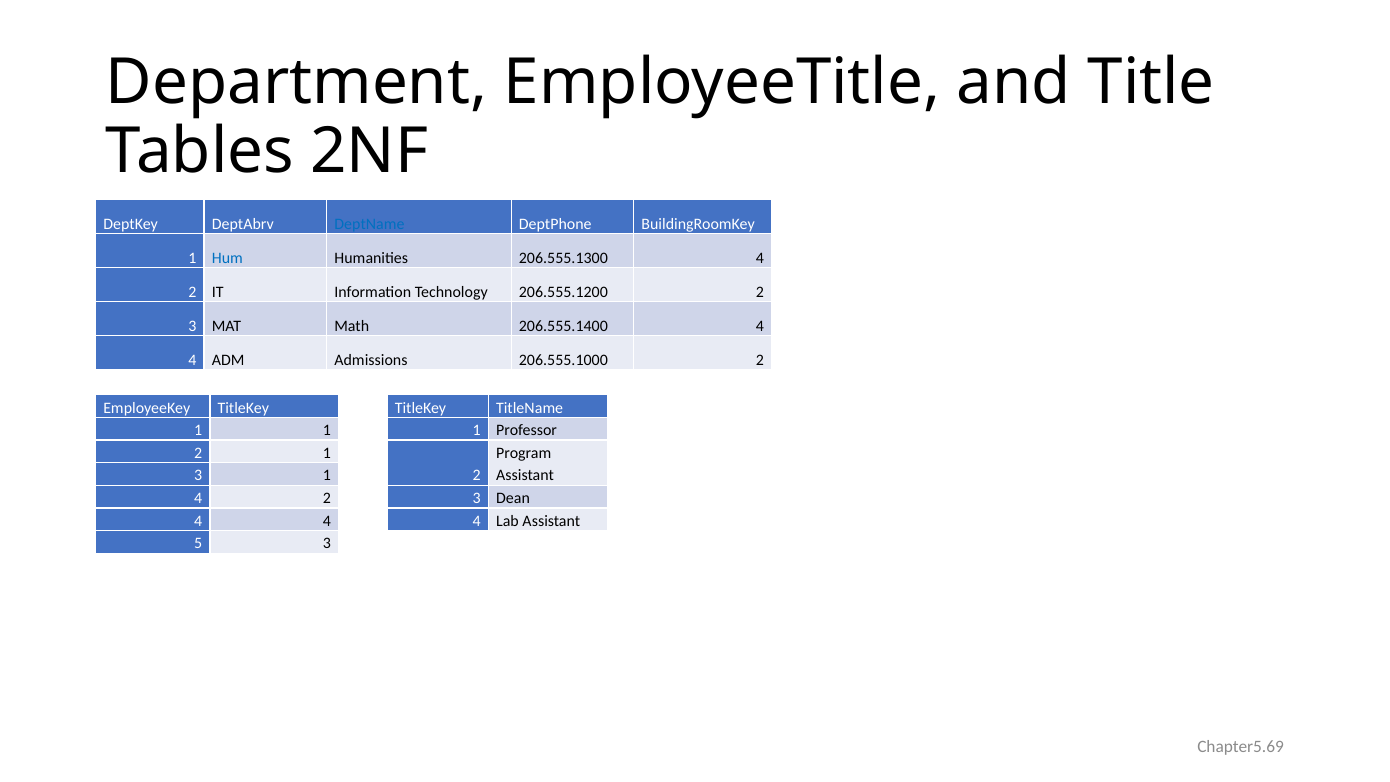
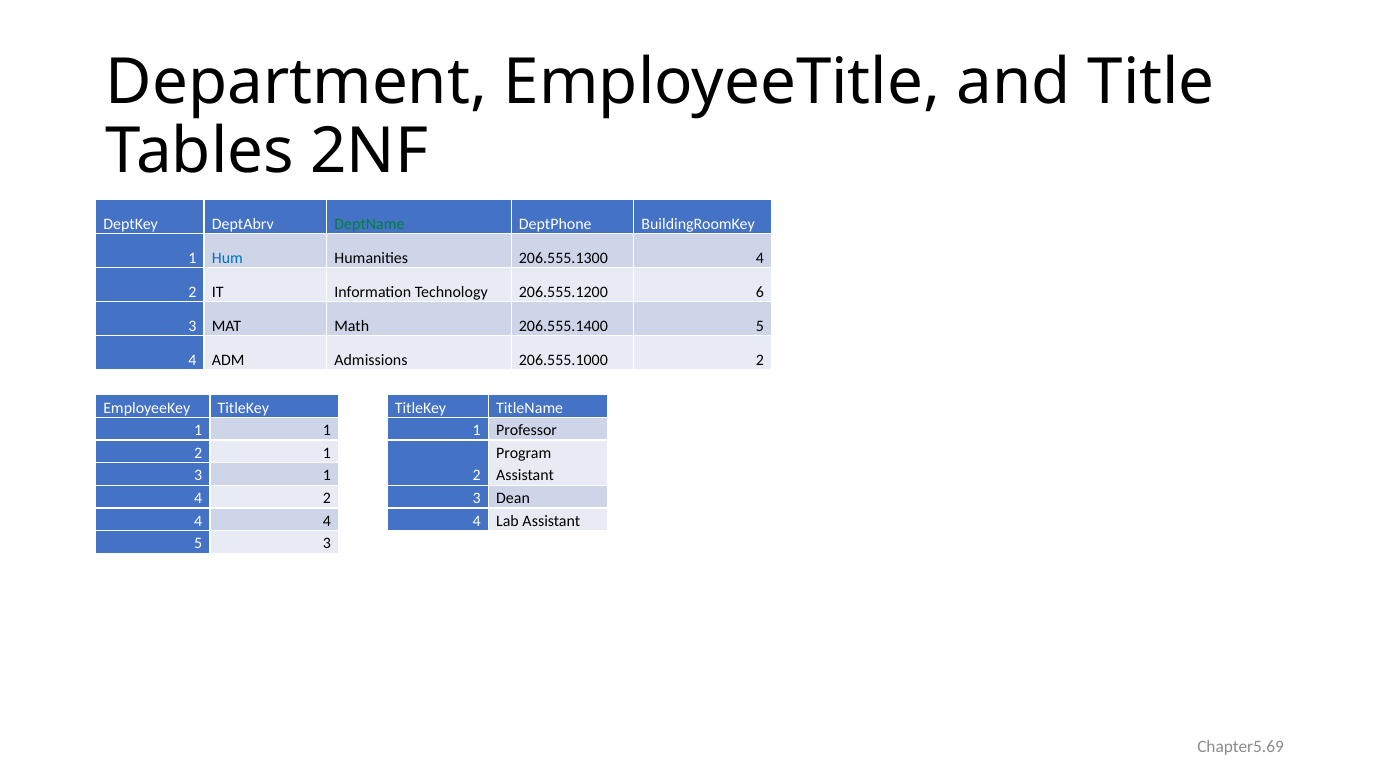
DeptName colour: blue -> green (369, 224)
206.555.1200 2: 2 -> 6 (760, 292)
206.555.1400 4: 4 -> 5 (760, 326)
